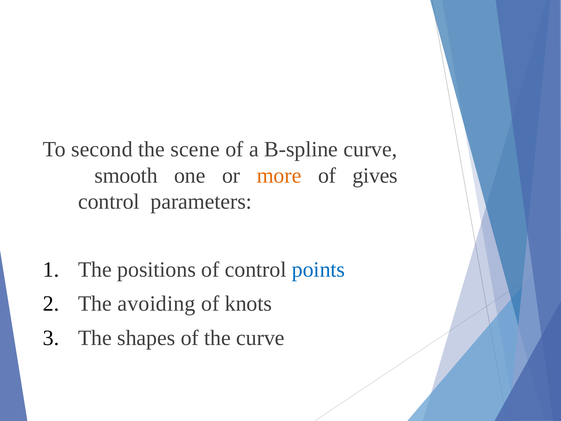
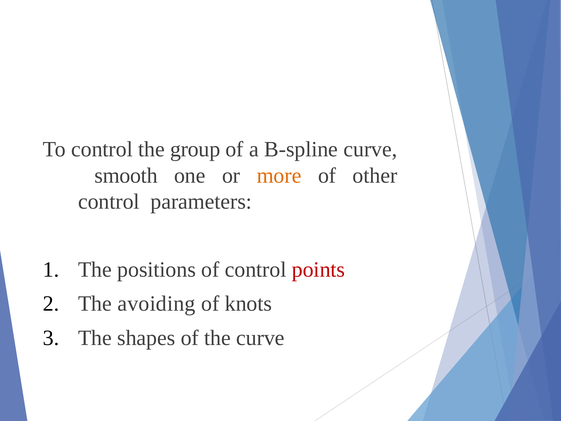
To second: second -> control (102, 149)
scene: scene -> group (195, 149)
gives: gives -> other (375, 175)
points colour: blue -> red (318, 270)
